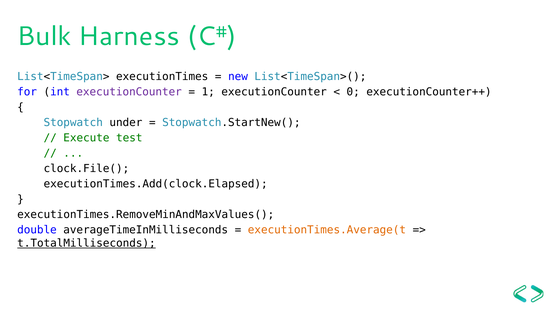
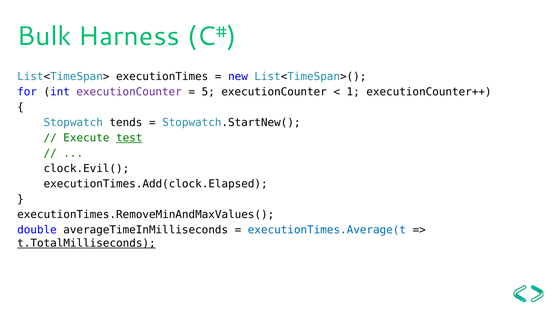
1: 1 -> 5 (208, 92)
0: 0 -> 1 (353, 92)
under: under -> tends (126, 122)
test underline: none -> present (129, 138)
clock.File(: clock.File( -> clock.Evil( (86, 168)
executionTimes.Average(t colour: orange -> blue (327, 230)
